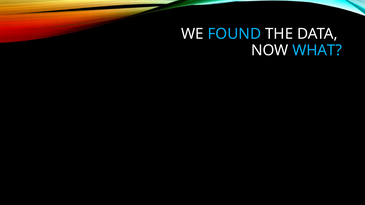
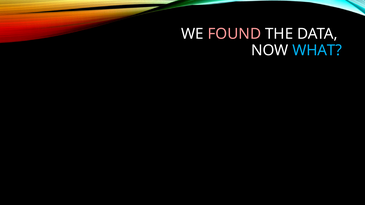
FOUND colour: light blue -> pink (234, 34)
